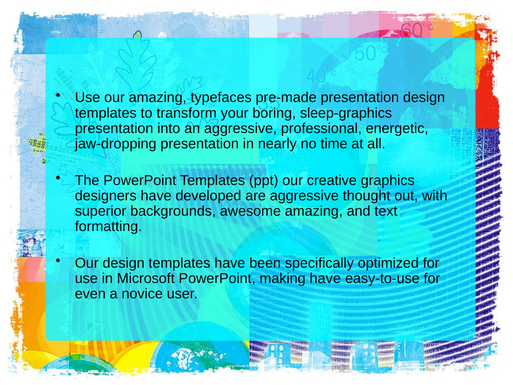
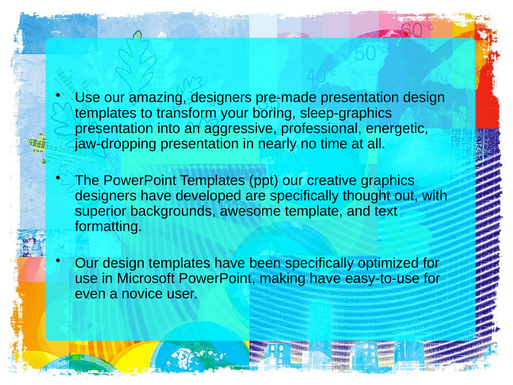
amazing typefaces: typefaces -> designers (221, 98)
are aggressive: aggressive -> specifically (304, 196)
awesome amazing: amazing -> template (314, 211)
